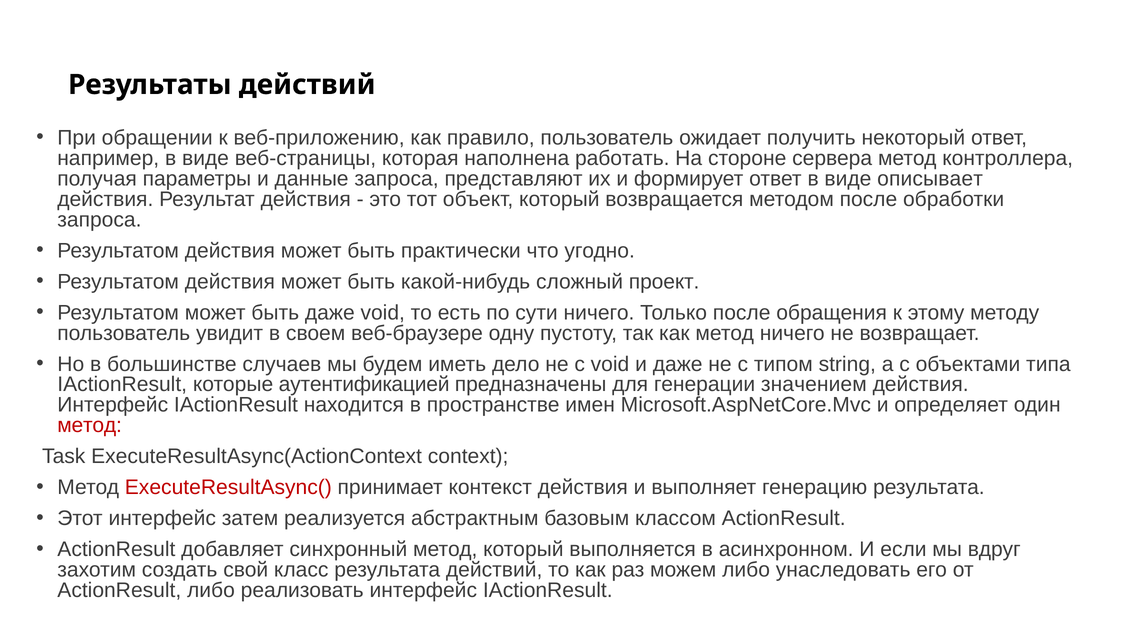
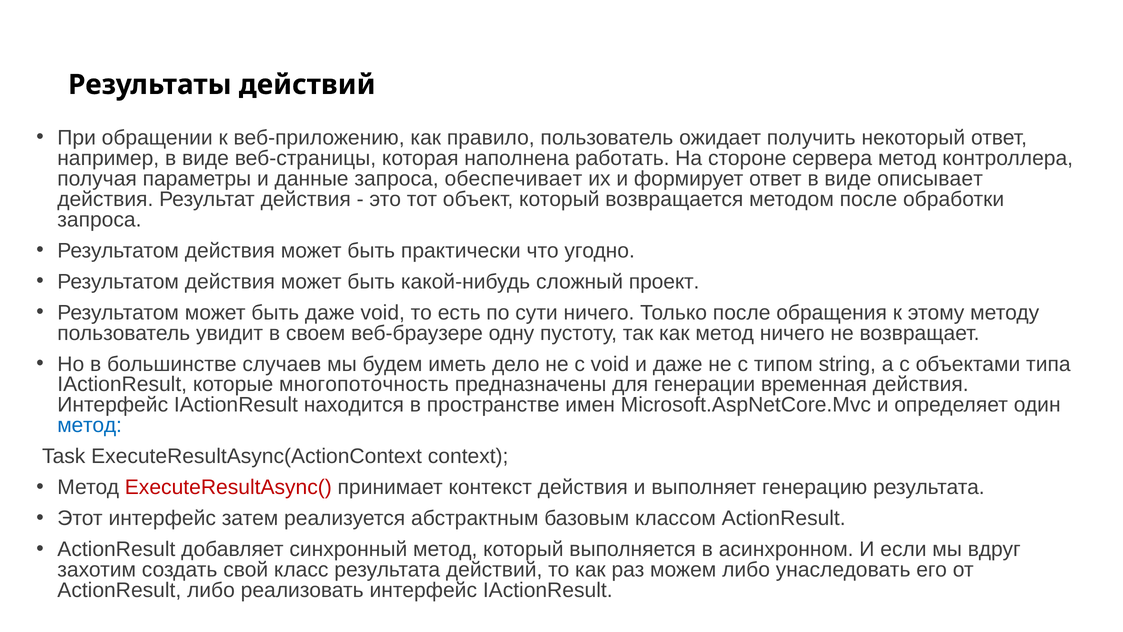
представляют: представляют -> обеспечивает (513, 179)
аутентификацией: аутентификацией -> многопоточность (364, 384)
значением: значением -> временная (814, 384)
метод colour: red -> blue (90, 425)
